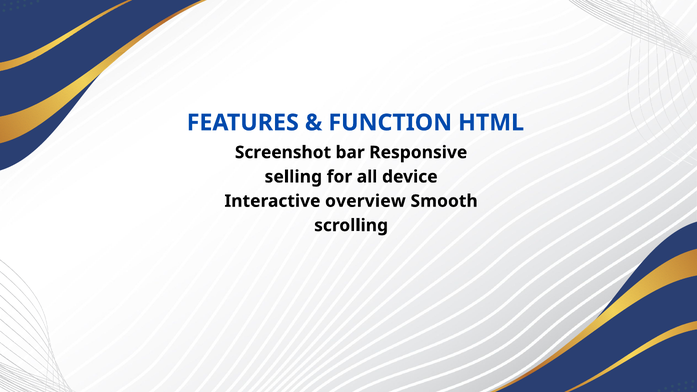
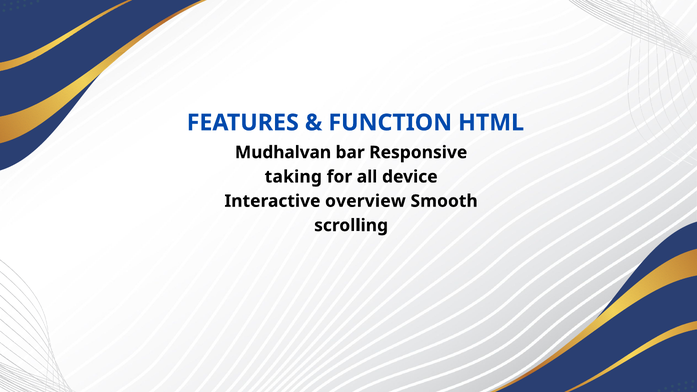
Screenshot: Screenshot -> Mudhalvan (283, 152)
selling: selling -> taking (293, 177)
